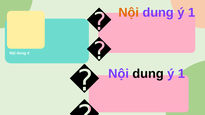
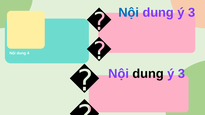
Nội colour: orange -> blue (129, 13)
1: 1 -> 3 (192, 13)
1: 1 -> 3 (181, 74)
